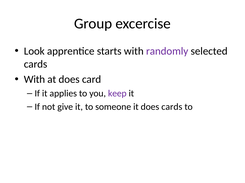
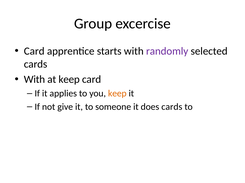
Look: Look -> Card (34, 51)
at does: does -> keep (69, 80)
keep colour: purple -> orange (117, 94)
